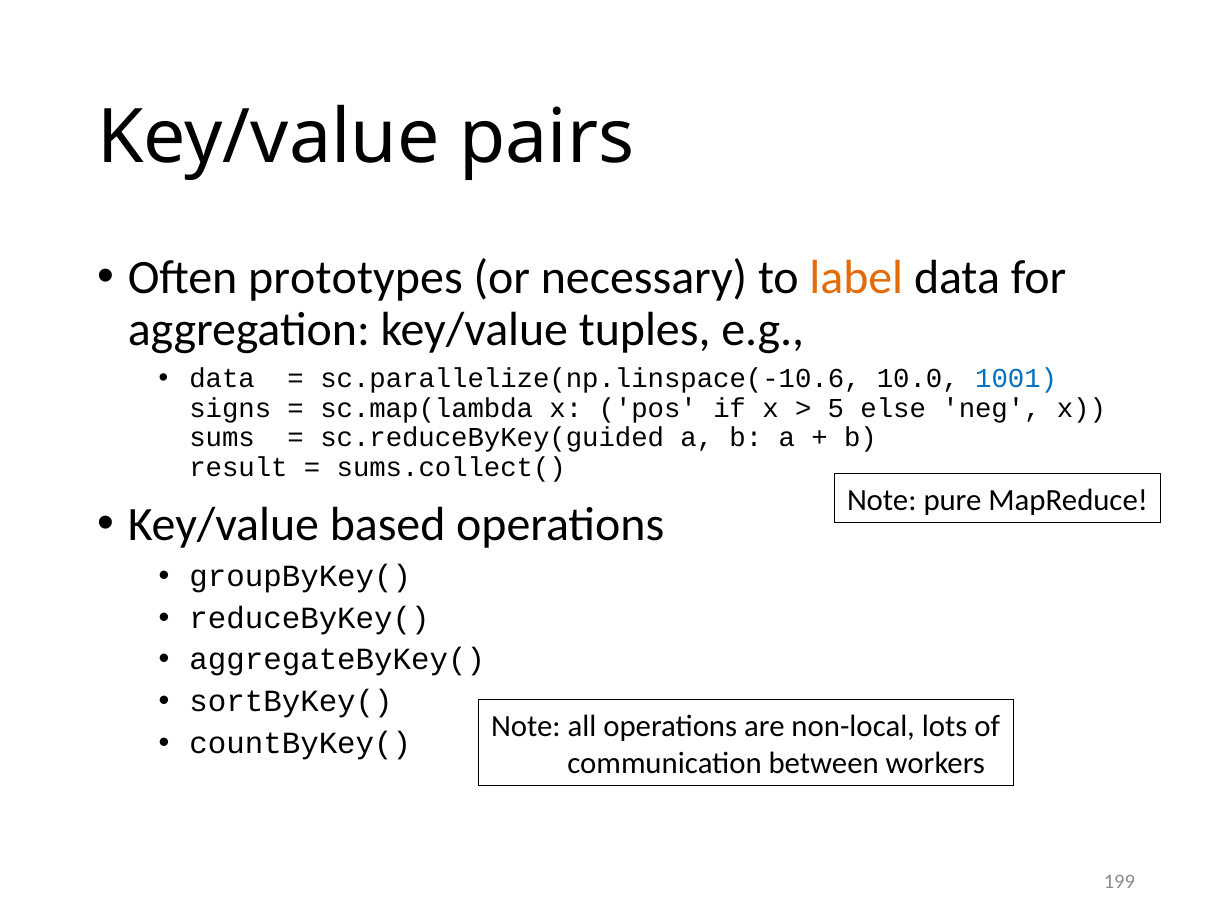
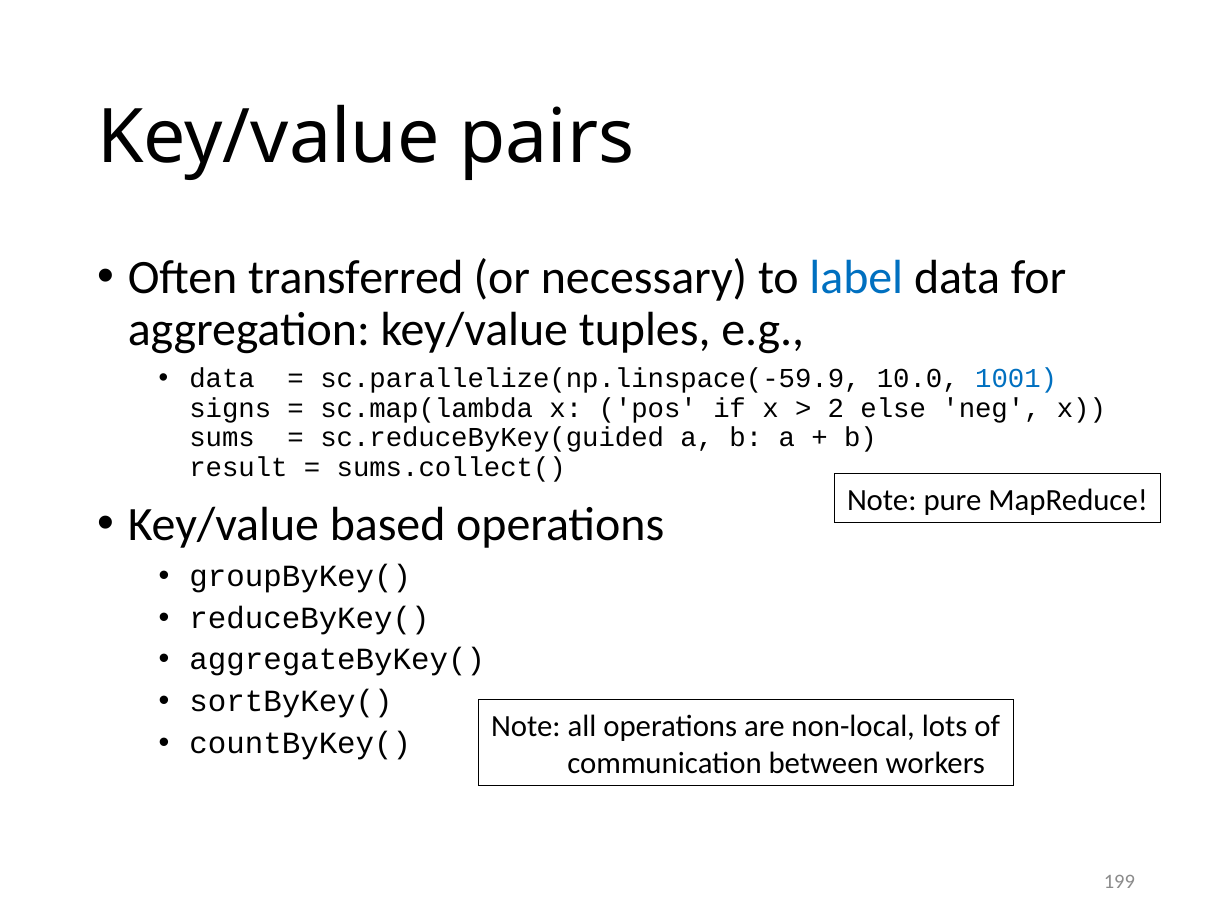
prototypes: prototypes -> transferred (356, 278)
label colour: orange -> blue (856, 278)
sc.parallelize(np.linspace(-10.6: sc.parallelize(np.linspace(-10.6 -> sc.parallelize(np.linspace(-59.9 (590, 379)
5: 5 -> 2 (836, 408)
